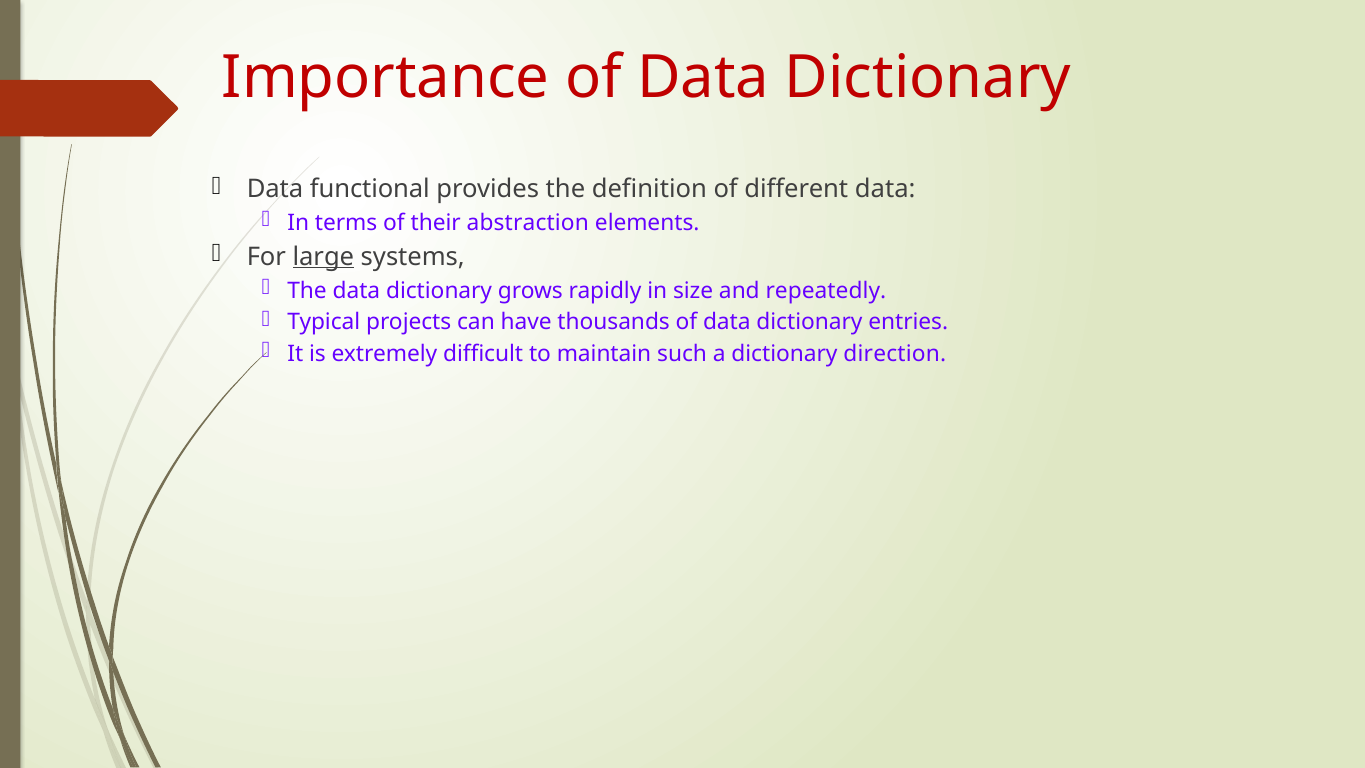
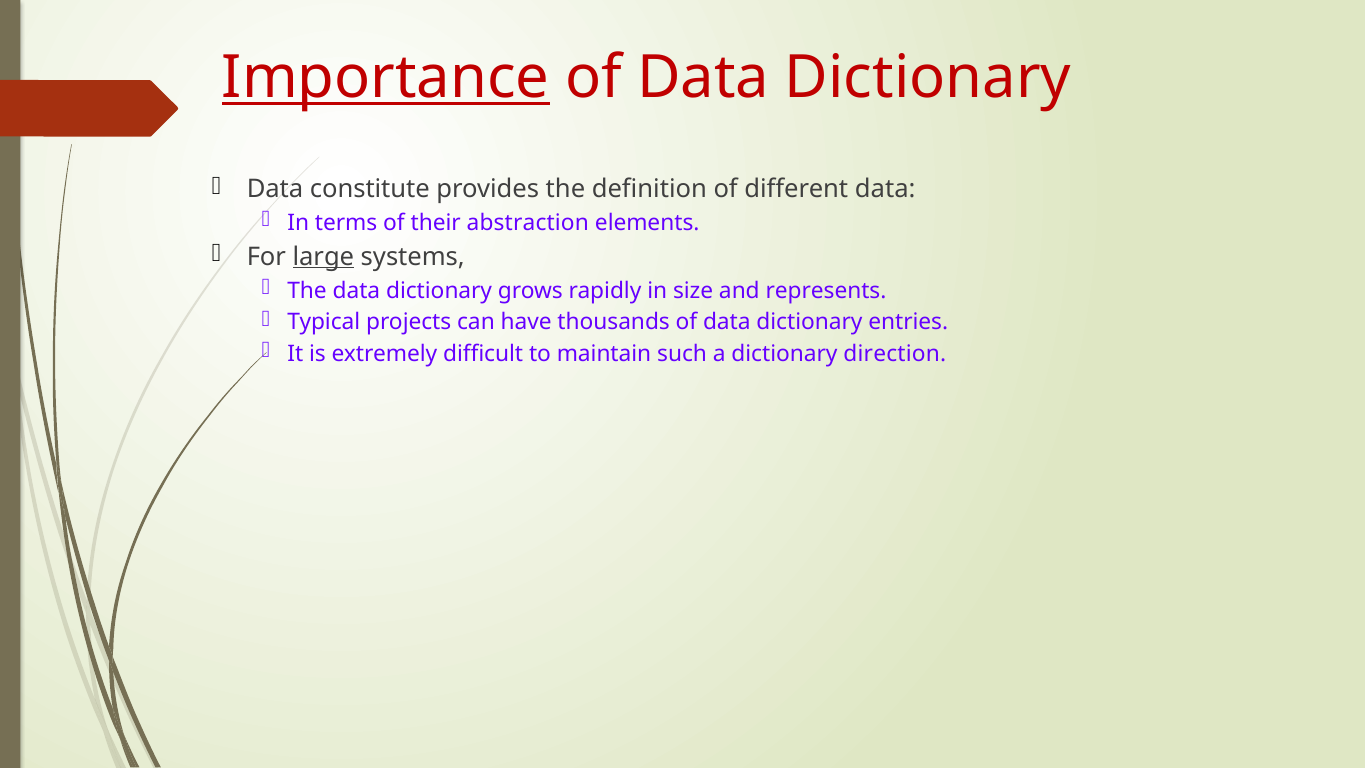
Importance underline: none -> present (386, 78)
functional: functional -> constitute (370, 189)
repeatedly: repeatedly -> represents (826, 291)
